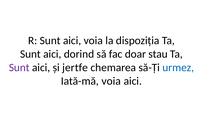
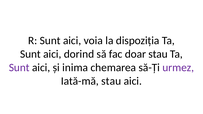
jertfe: jertfe -> inima (75, 68)
urmez colour: blue -> purple (178, 68)
Iată-mă voia: voia -> stau (111, 81)
